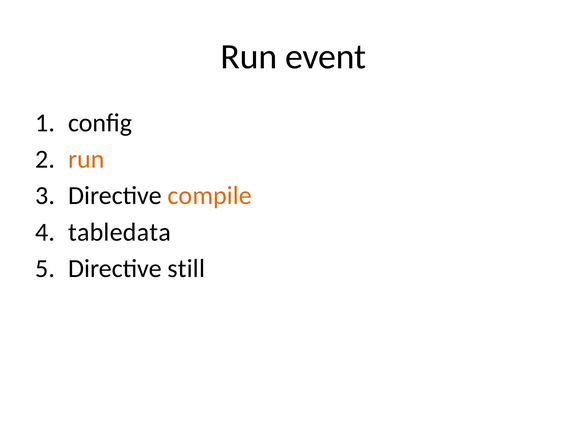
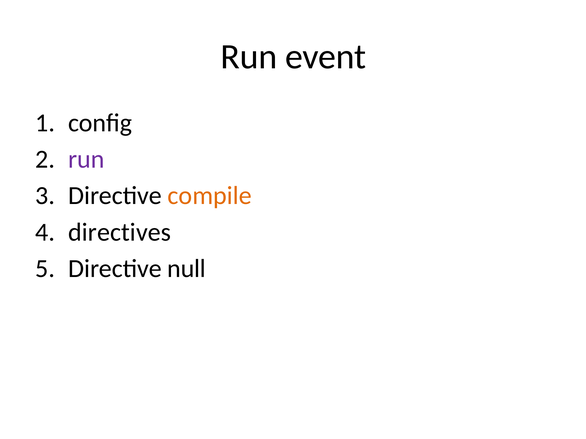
run colour: orange -> purple (86, 159)
tabledata: tabledata -> directives (120, 232)
still: still -> null (187, 269)
